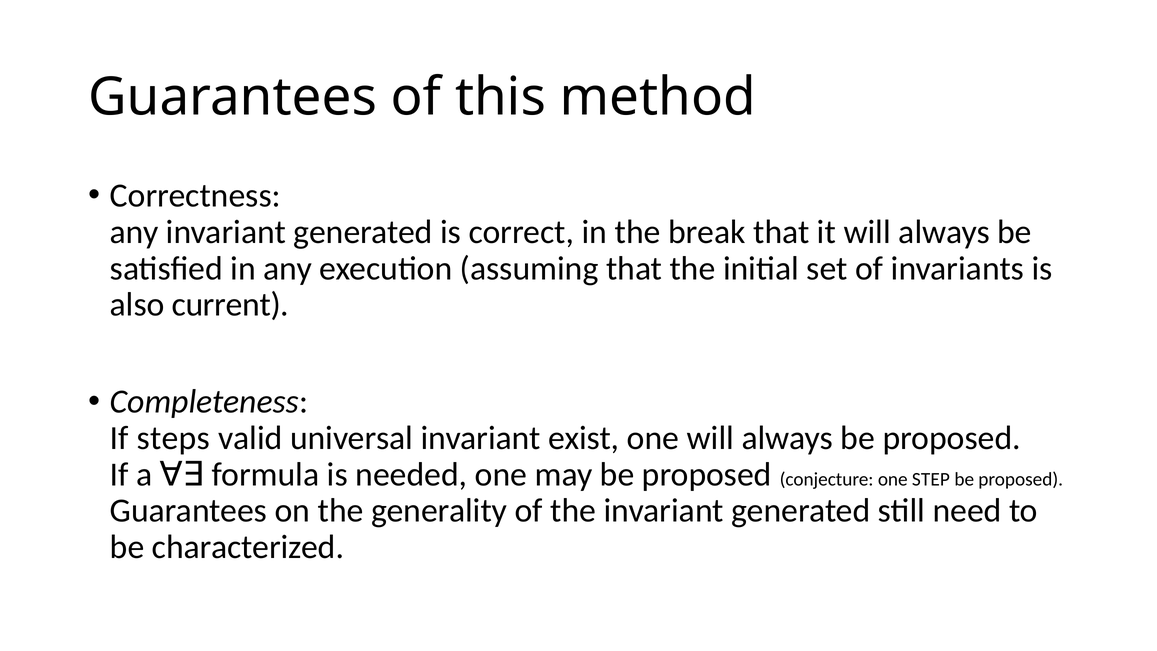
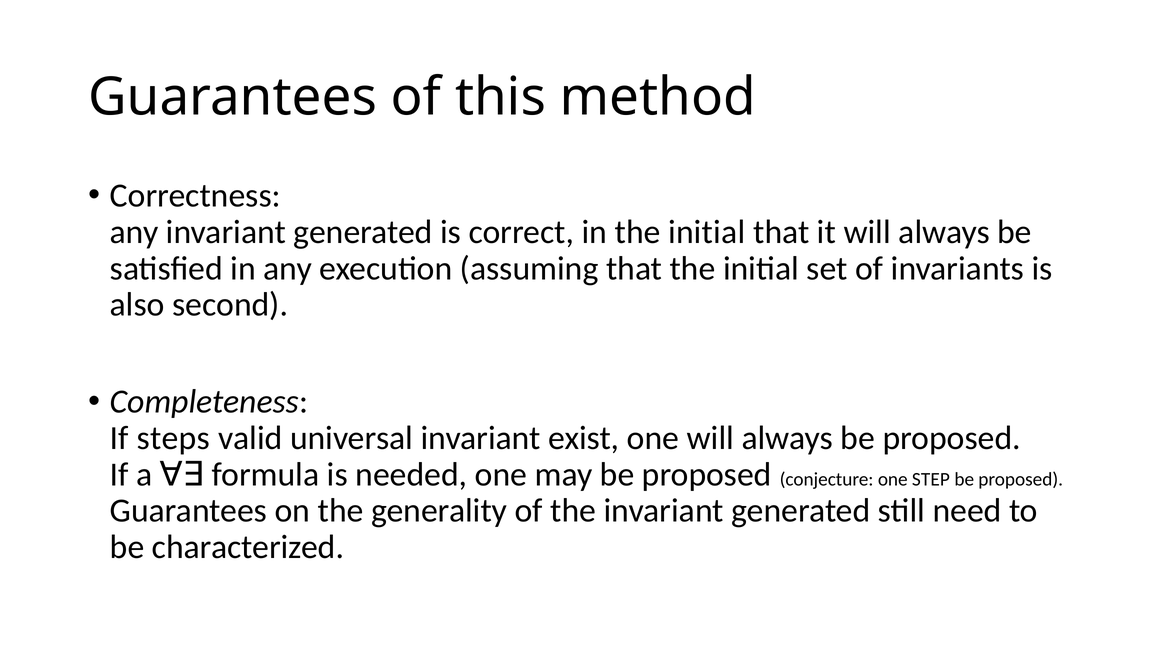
in the break: break -> initial (707, 232)
current: current -> second (230, 305)
